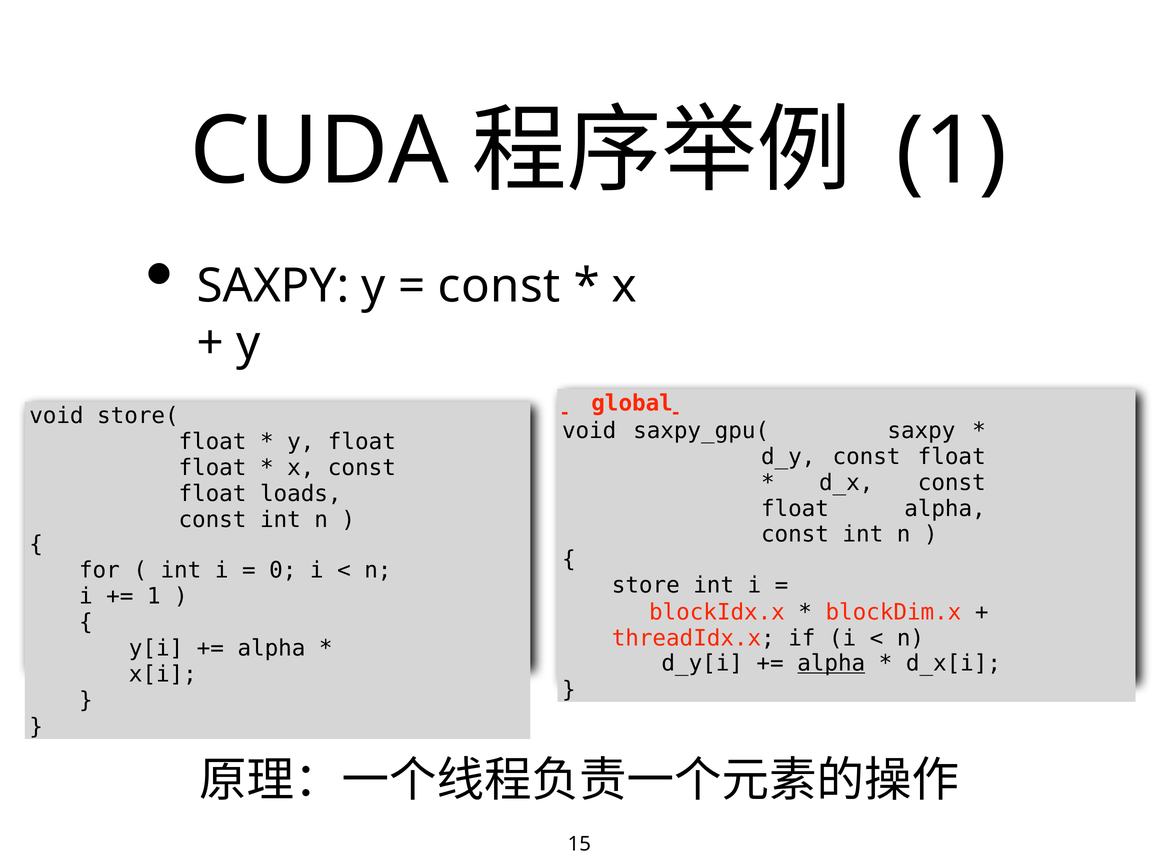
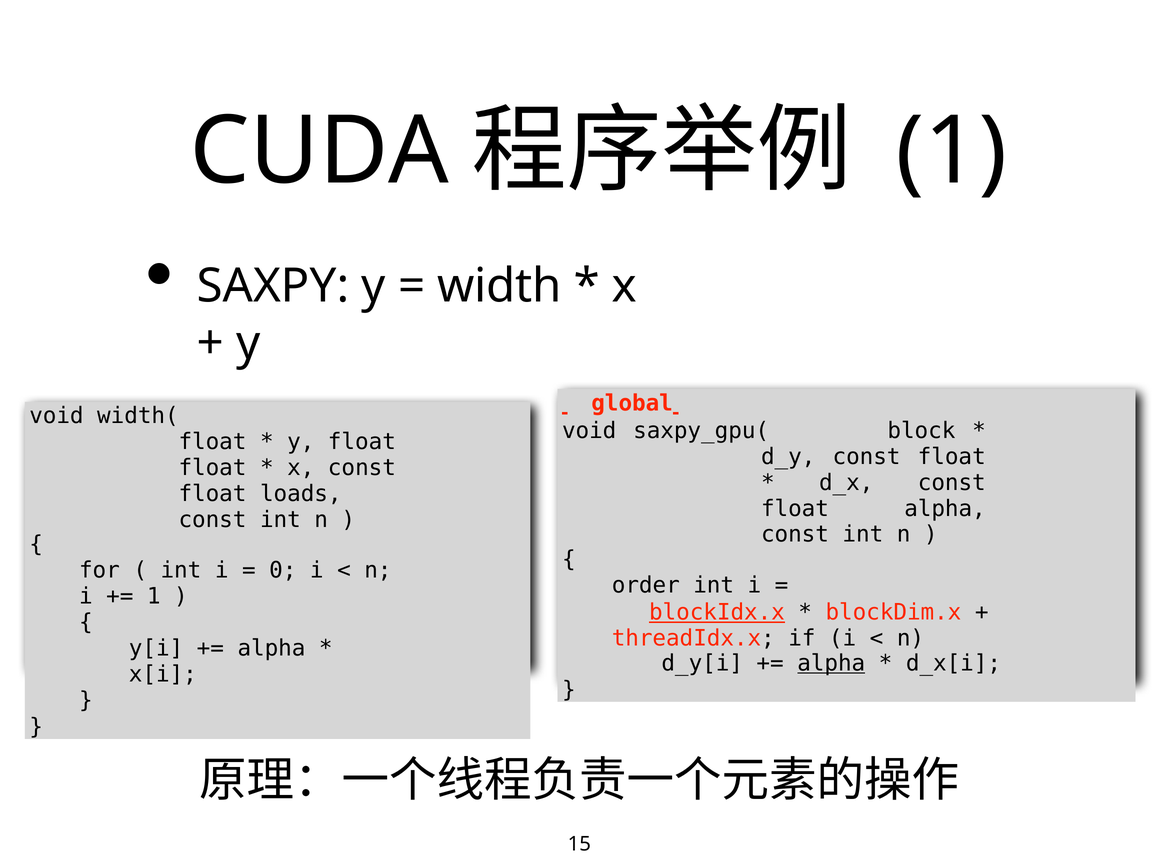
const: const -> width (499, 286)
store(: store( -> width( (138, 416)
saxpy_gpu( saxpy: saxpy -> block (921, 431)
store: store -> order (646, 586)
blockIdx.x underline: none -> present (717, 613)
